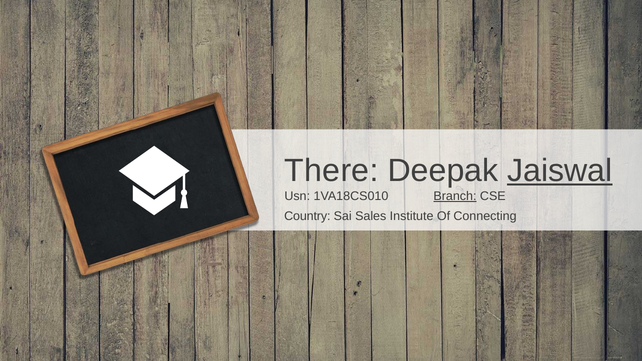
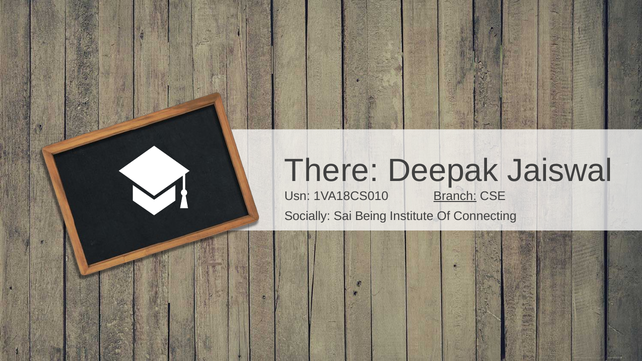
Jaiswal underline: present -> none (560, 171)
Country: Country -> Socially (307, 216)
Sales: Sales -> Being (371, 216)
